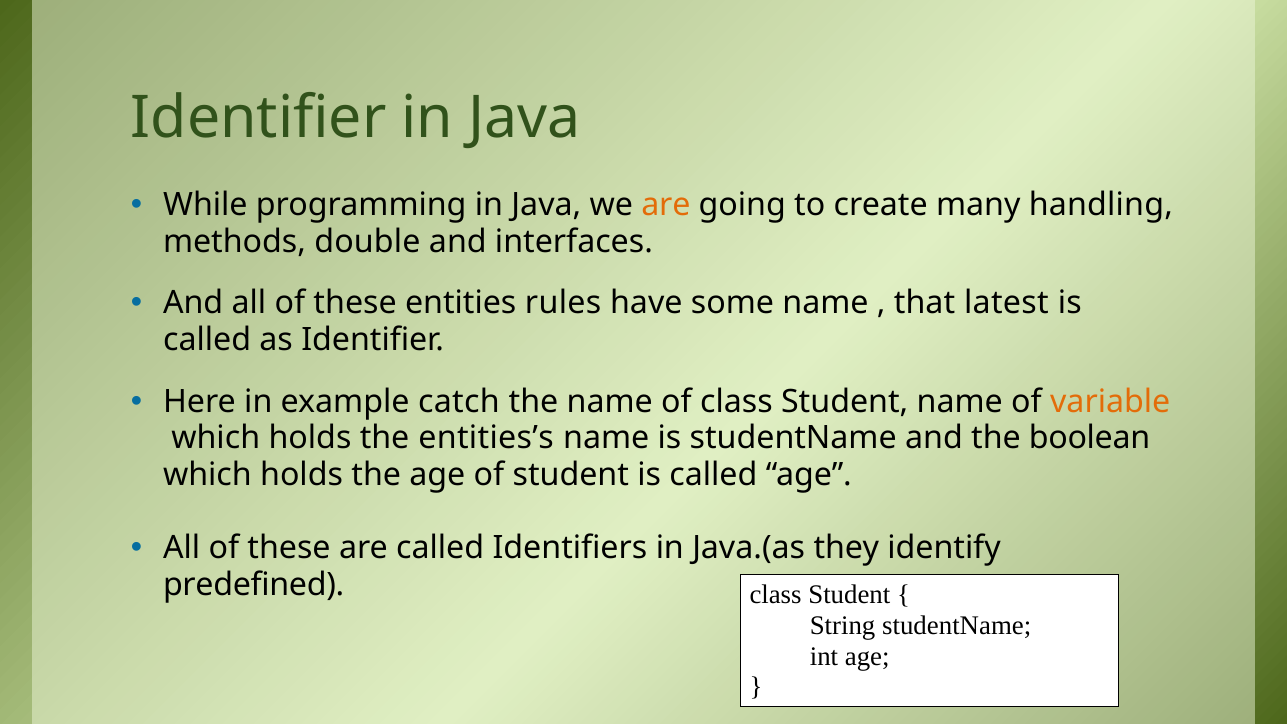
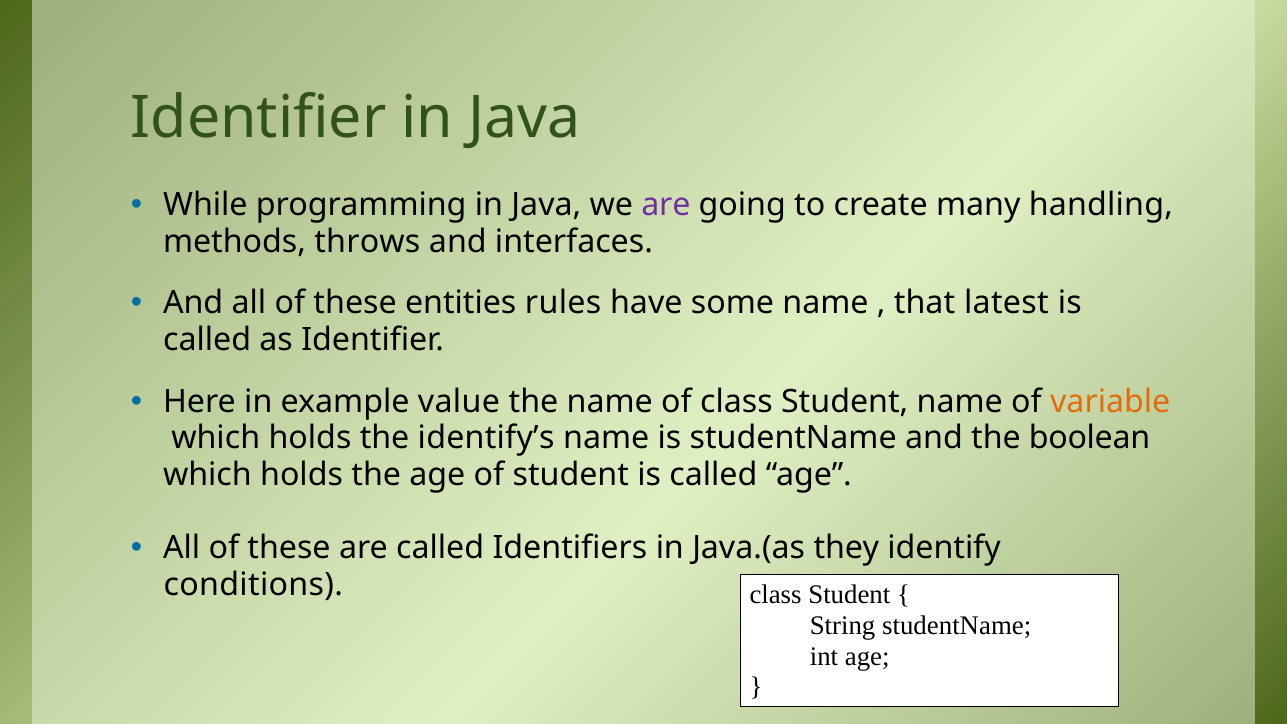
are colour: orange -> purple (666, 205)
double: double -> throws (367, 242)
catch: catch -> value (459, 402)
entities’s: entities’s -> identify’s (486, 438)
predefined: predefined -> conditions (253, 585)
